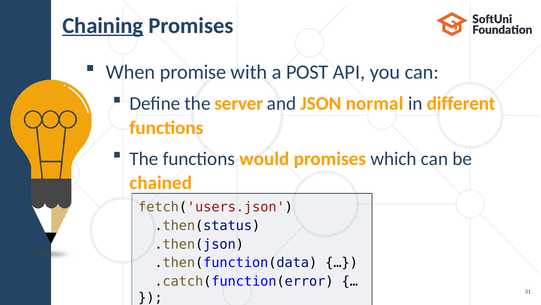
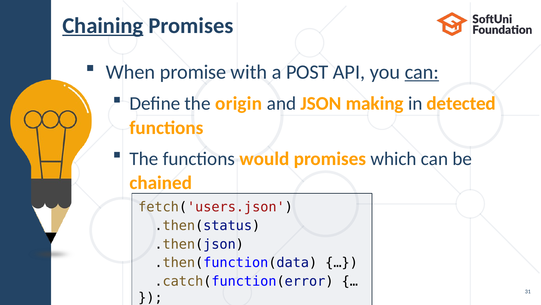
can underline: none -> present (422, 72)
server: server -> origin (239, 103)
normal: normal -> making (375, 103)
different: different -> detected (461, 103)
